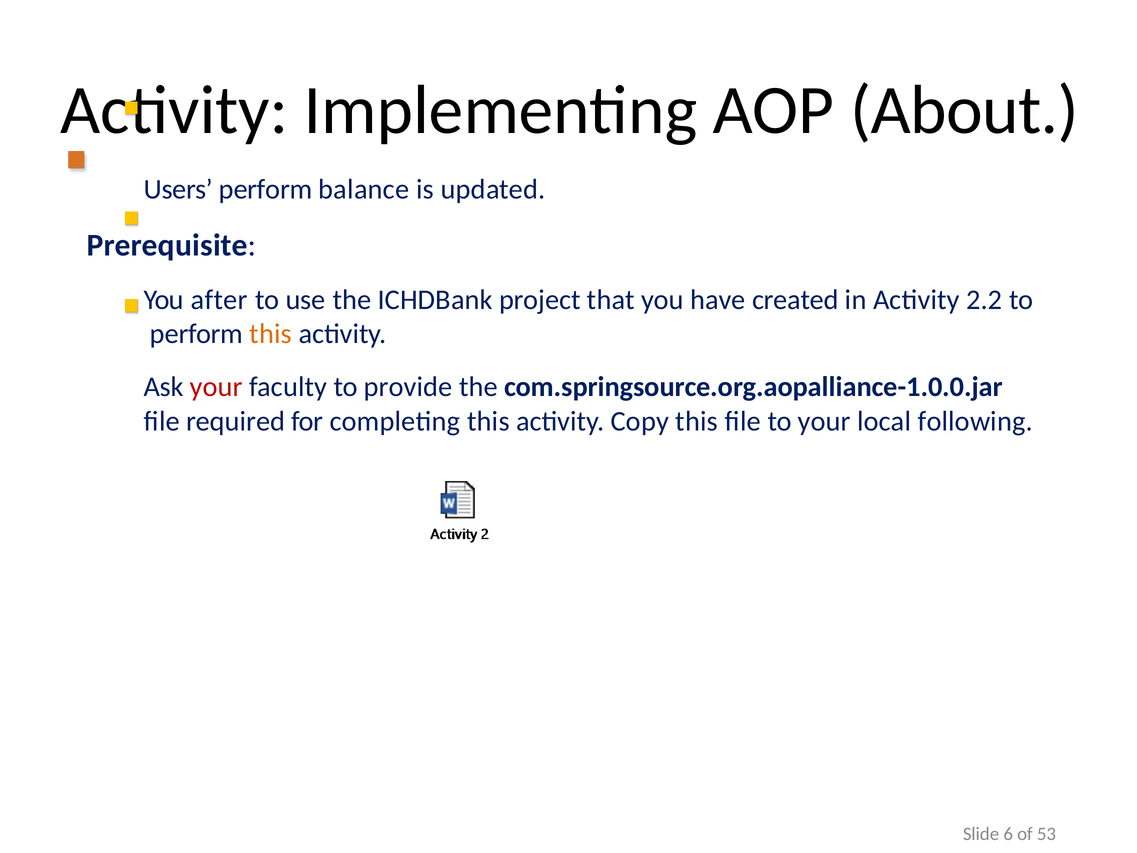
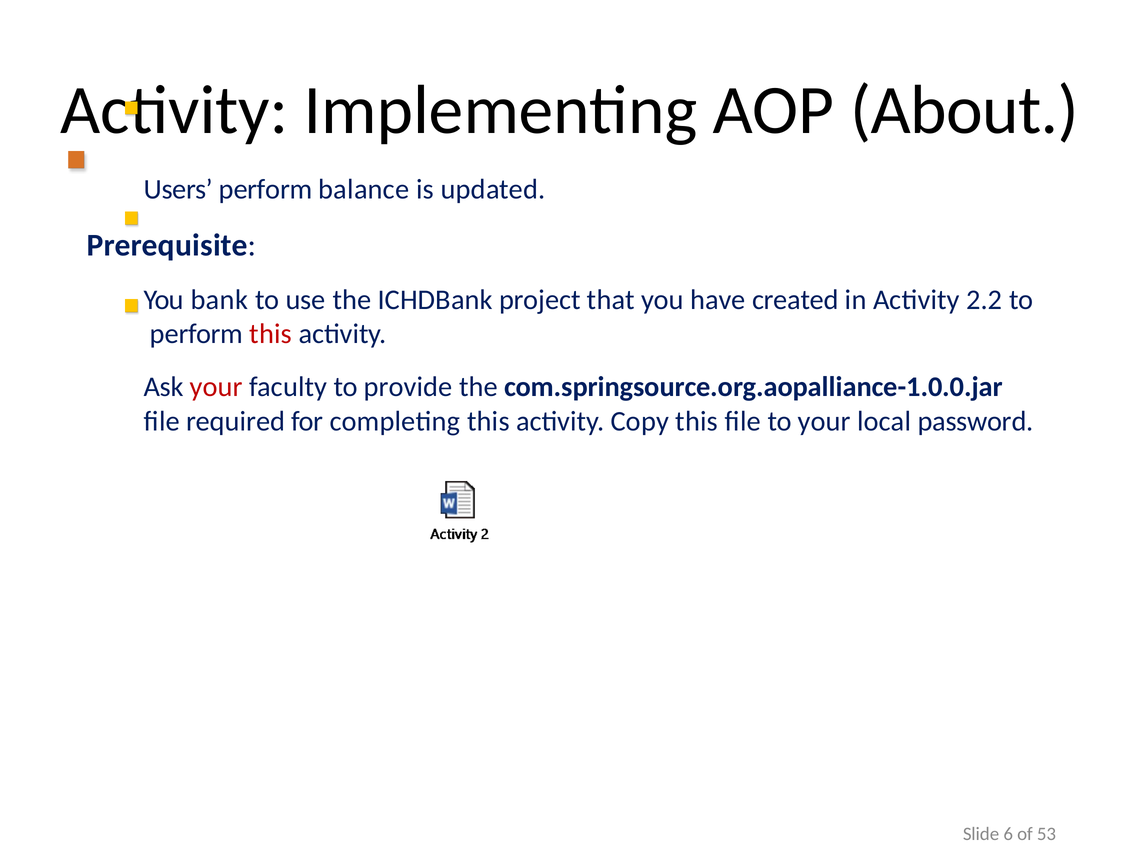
after: after -> bank (219, 300)
this colour: orange -> red (271, 334)
following: following -> password (975, 421)
